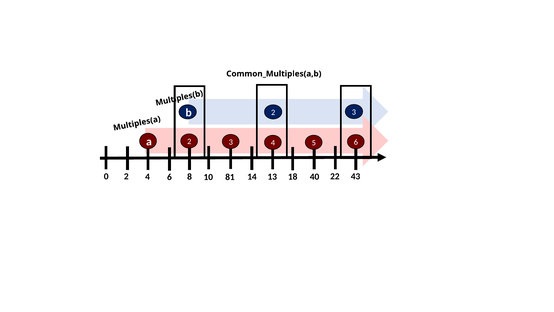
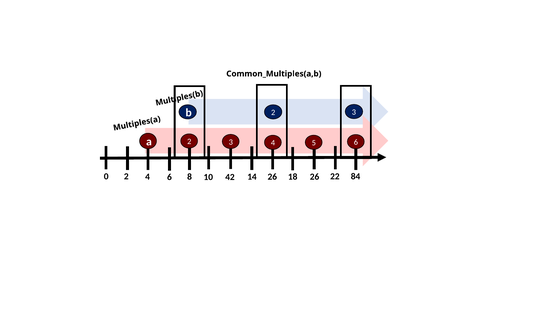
18 40: 40 -> 26 (315, 176)
43: 43 -> 84 (356, 176)
81: 81 -> 42 (230, 177)
14 13: 13 -> 26 (272, 176)
